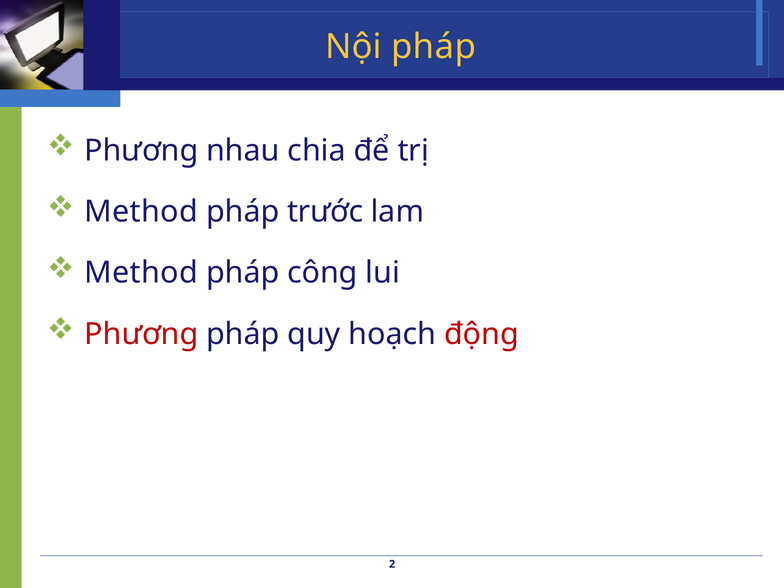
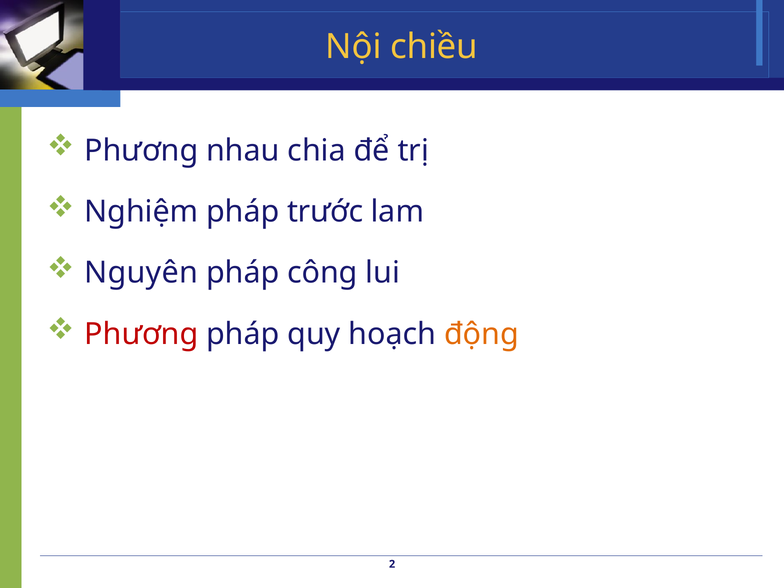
Nội pháp: pháp -> chiều (434, 47)
Method: Method -> Nghiệm (141, 212)
Method: Method -> Nguyên (141, 273)
động colour: red -> orange (481, 334)
